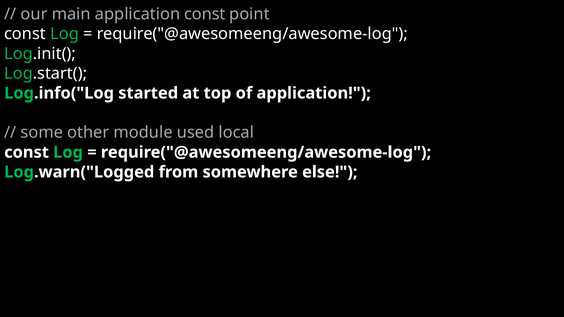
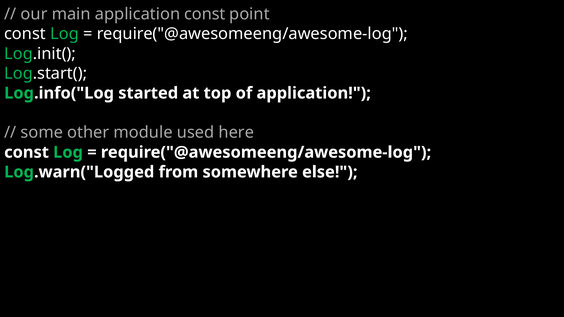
local: local -> here (236, 133)
